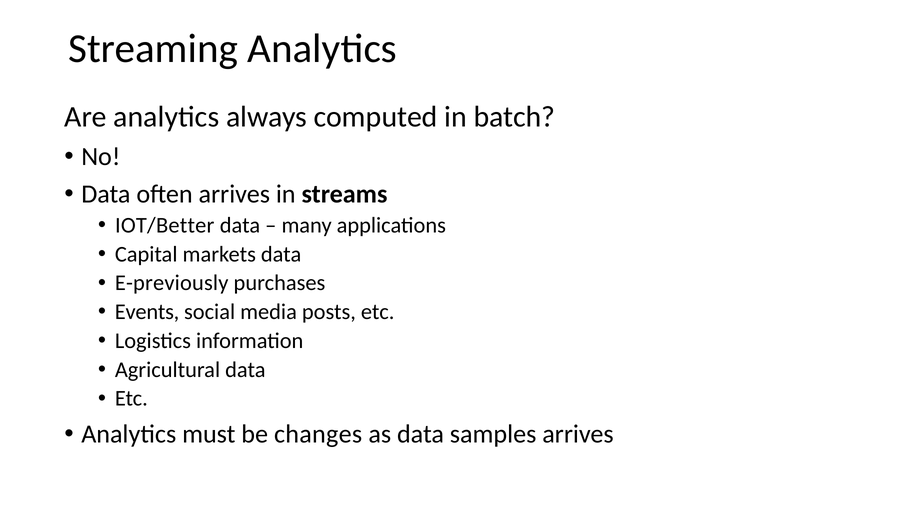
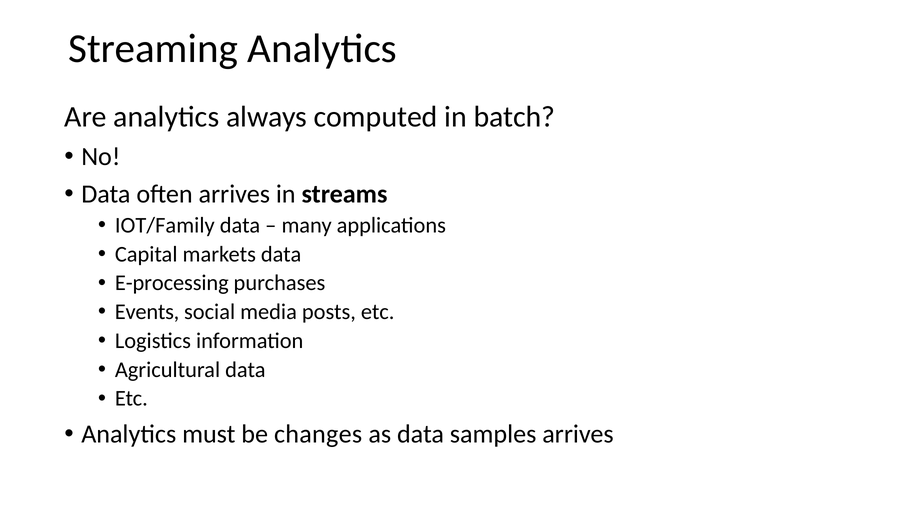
IOT/Better: IOT/Better -> IOT/Family (165, 225)
E-previously: E-previously -> E-processing (172, 283)
